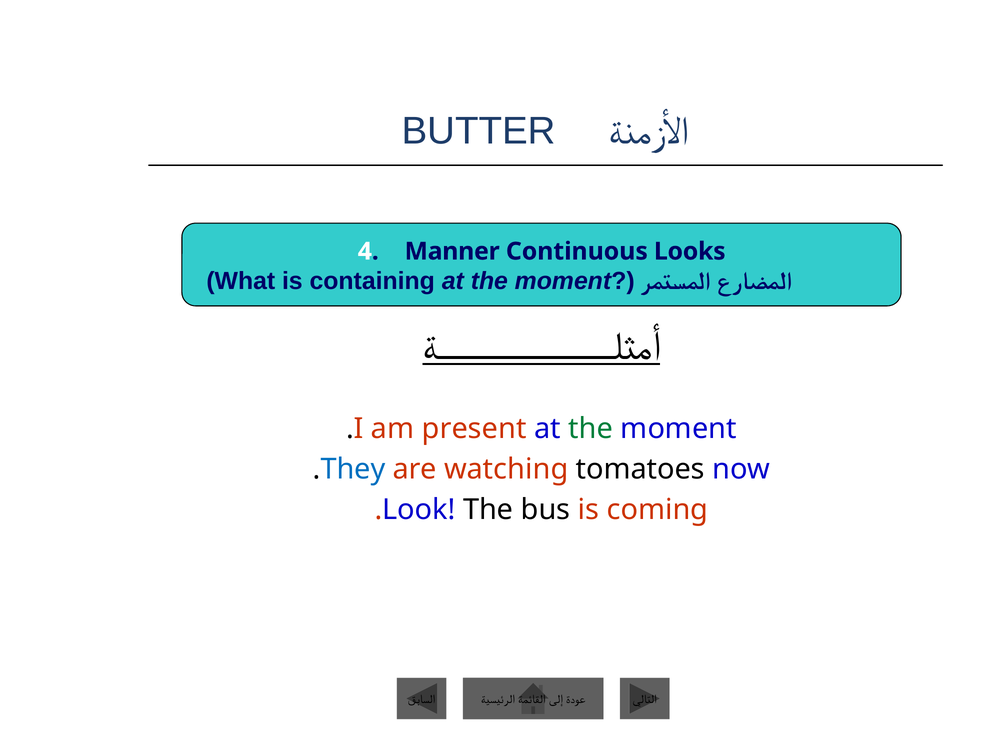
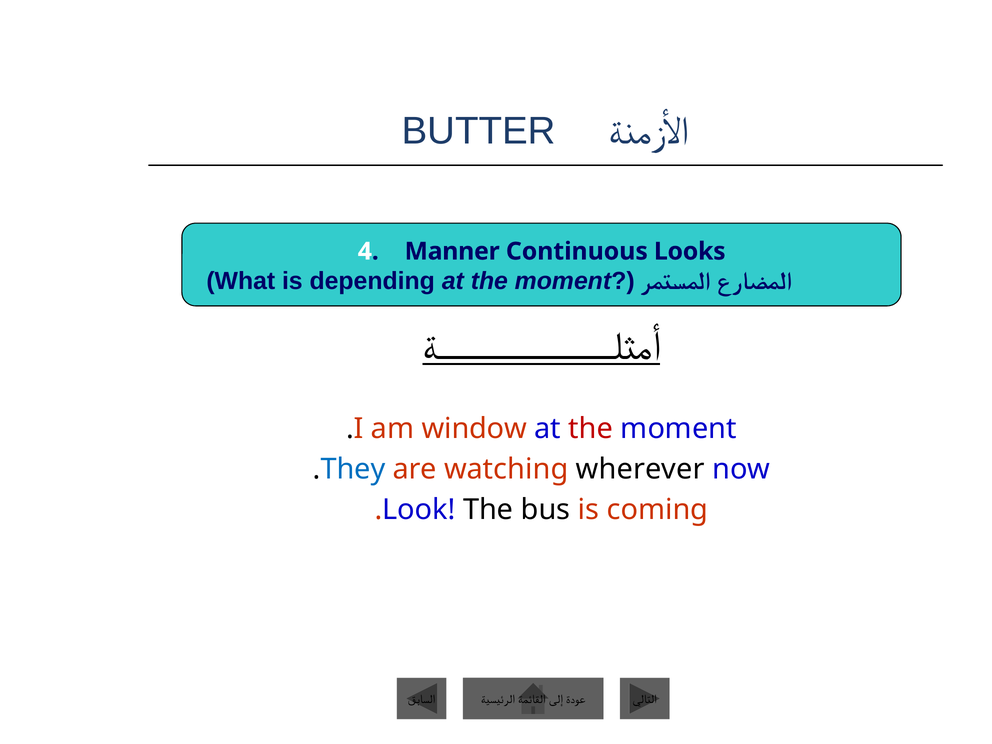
containing: containing -> depending (372, 281)
present: present -> window (474, 429)
the colour: green -> red (591, 429)
tomatoes: tomatoes -> wherever (640, 469)
